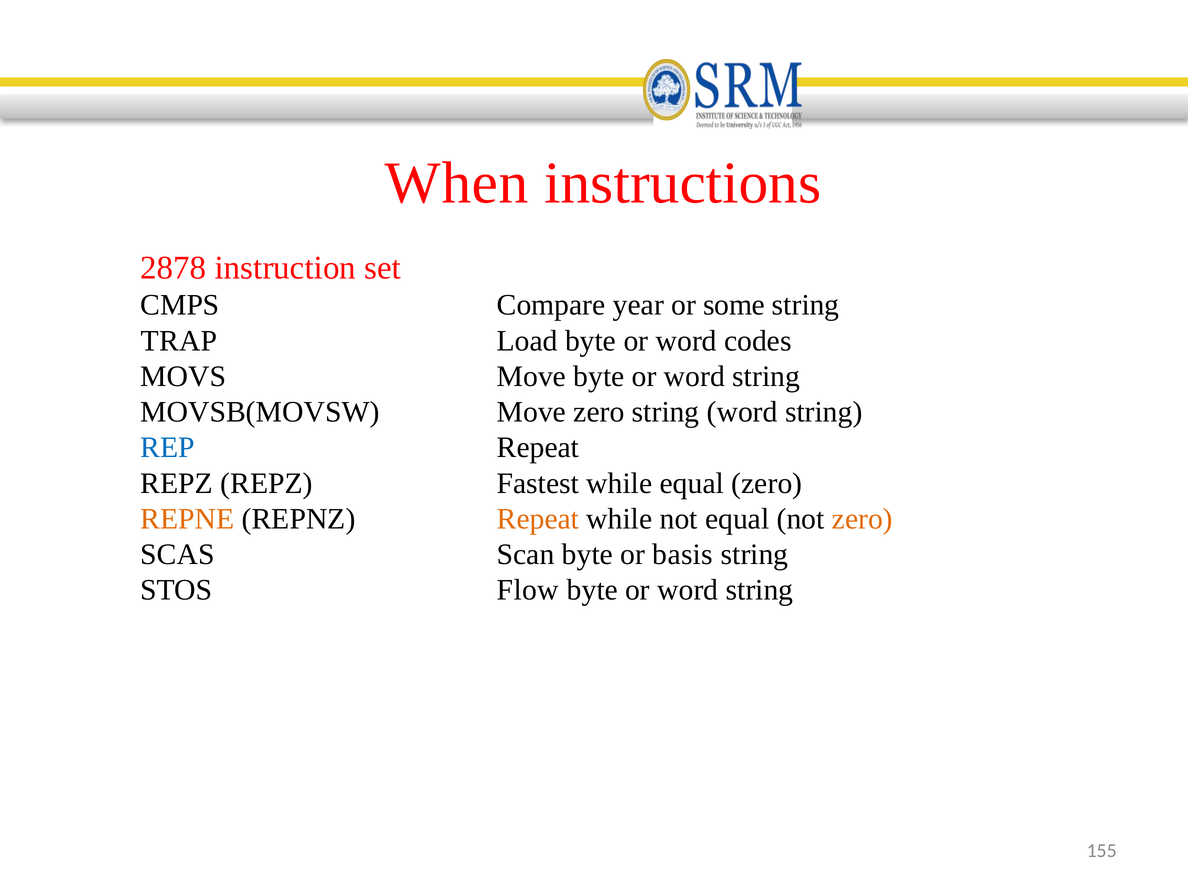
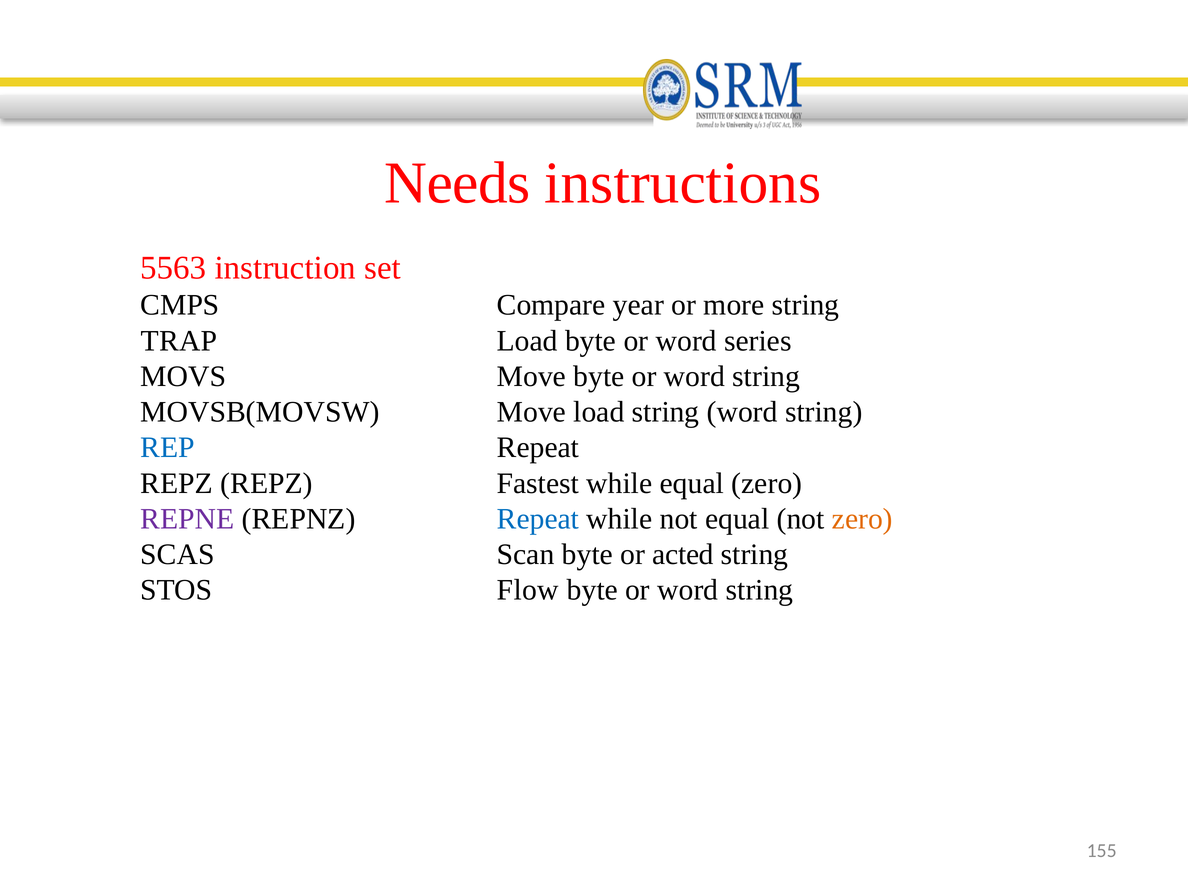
When: When -> Needs (457, 183)
2878: 2878 -> 5563 (173, 268)
some: some -> more (734, 305)
codes: codes -> series (758, 341)
Move zero: zero -> load (599, 412)
REPNE colour: orange -> purple (187, 519)
Repeat colour: orange -> blue (538, 519)
basis: basis -> acted (683, 555)
